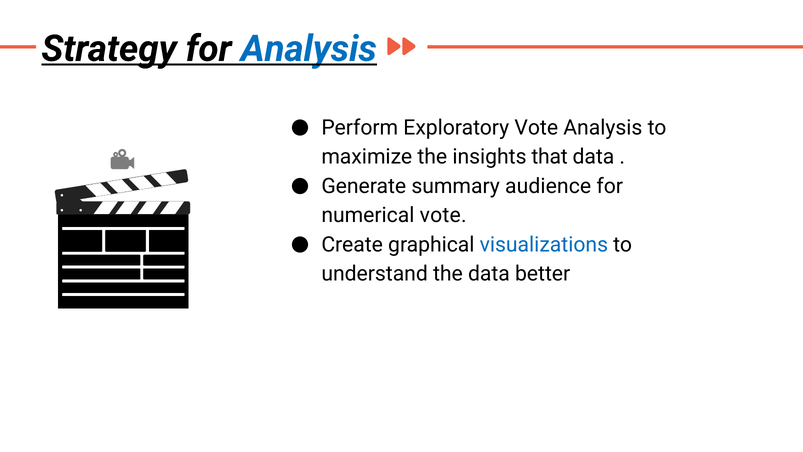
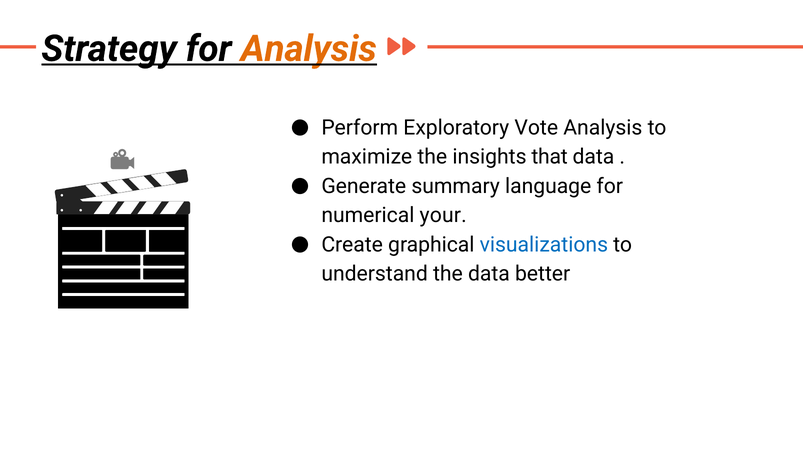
Analysis colour: blue -> orange (309, 49)
audience: audience -> language (548, 186)
numerical vote: vote -> your (443, 215)
